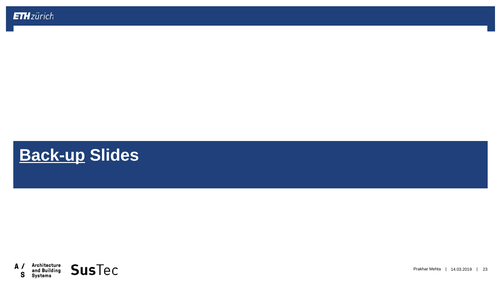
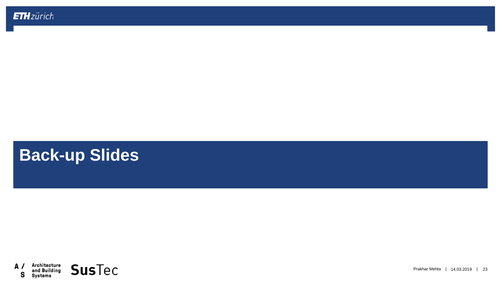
Back-up underline: present -> none (52, 155)
